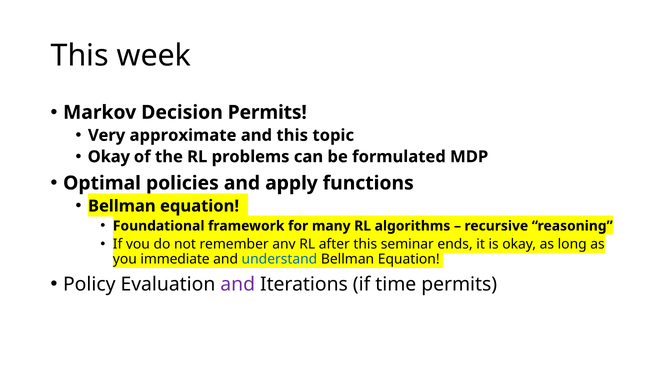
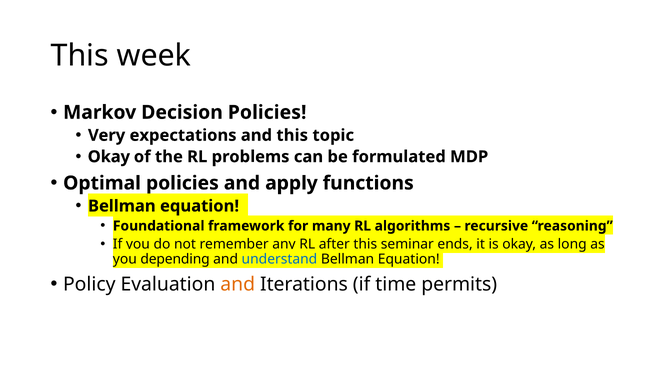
Decision Permits: Permits -> Policies (267, 112)
approximate: approximate -> expectations (183, 135)
immediate: immediate -> depending (175, 259)
and colour: purple -> orange (238, 284)
